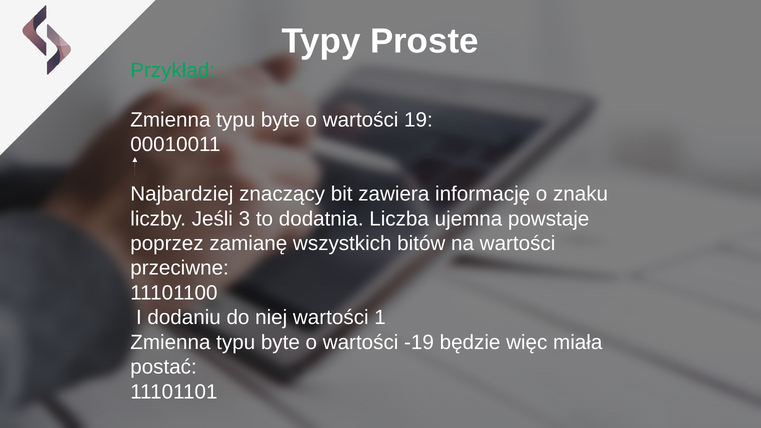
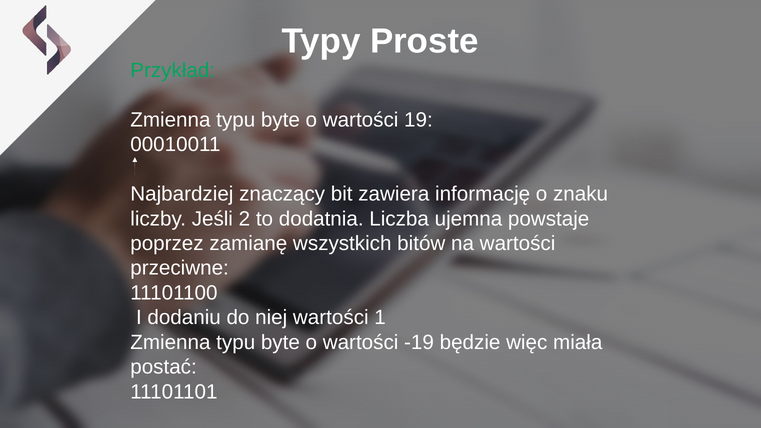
3: 3 -> 2 (244, 219)
